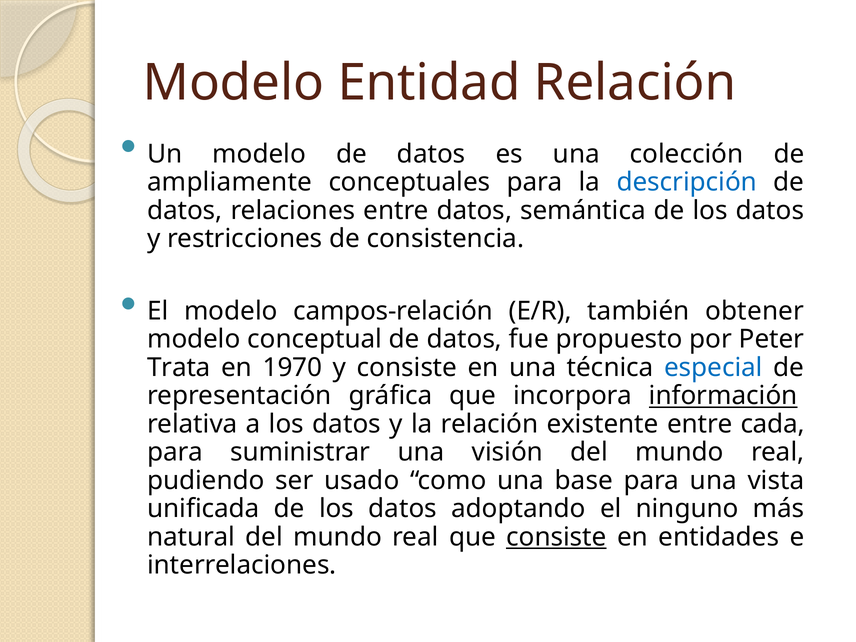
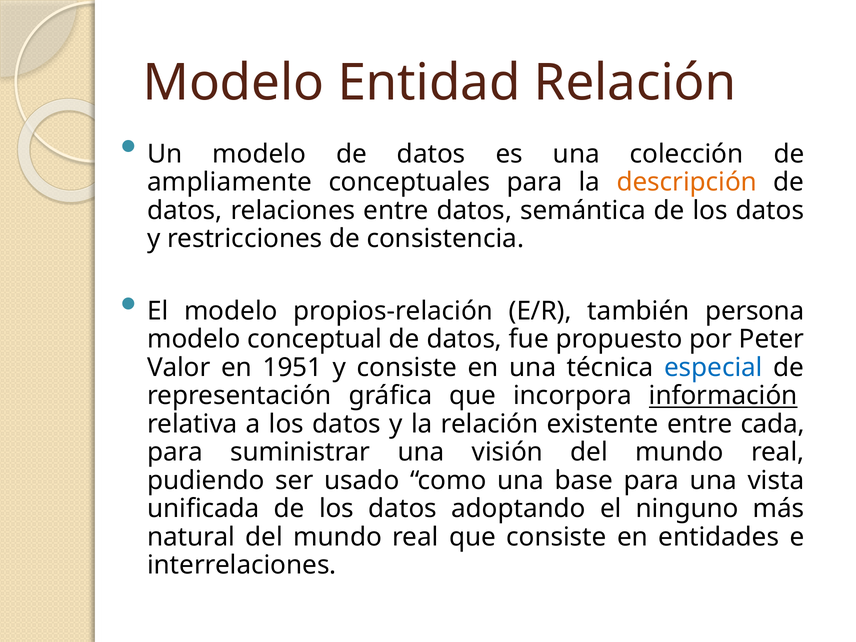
descripción colour: blue -> orange (687, 182)
campos-relación: campos-relación -> propios-relación (393, 311)
obtener: obtener -> persona (755, 311)
Trata: Trata -> Valor (179, 368)
1970: 1970 -> 1951 (293, 368)
consiste underline: present -> none (556, 537)
